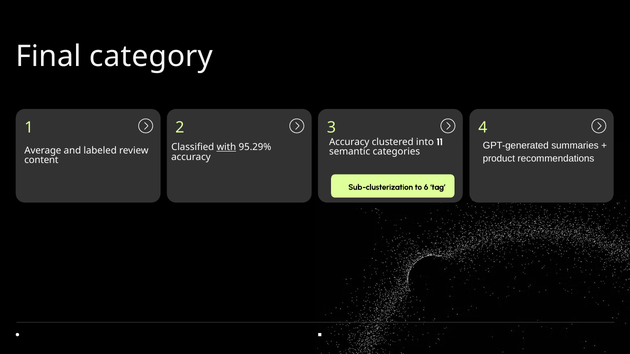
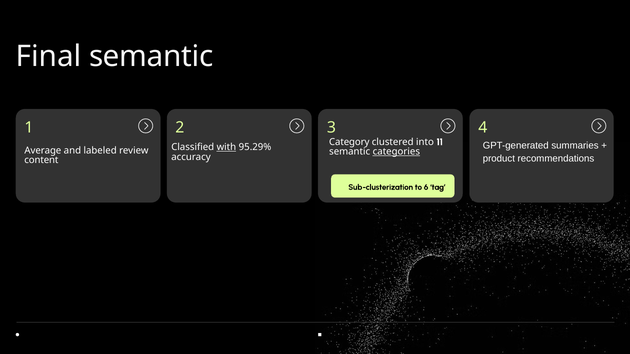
Final category: category -> semantic (151, 57)
Accuracy: Accuracy -> Category (349, 142)
categories underline: none -> present (396, 152)
